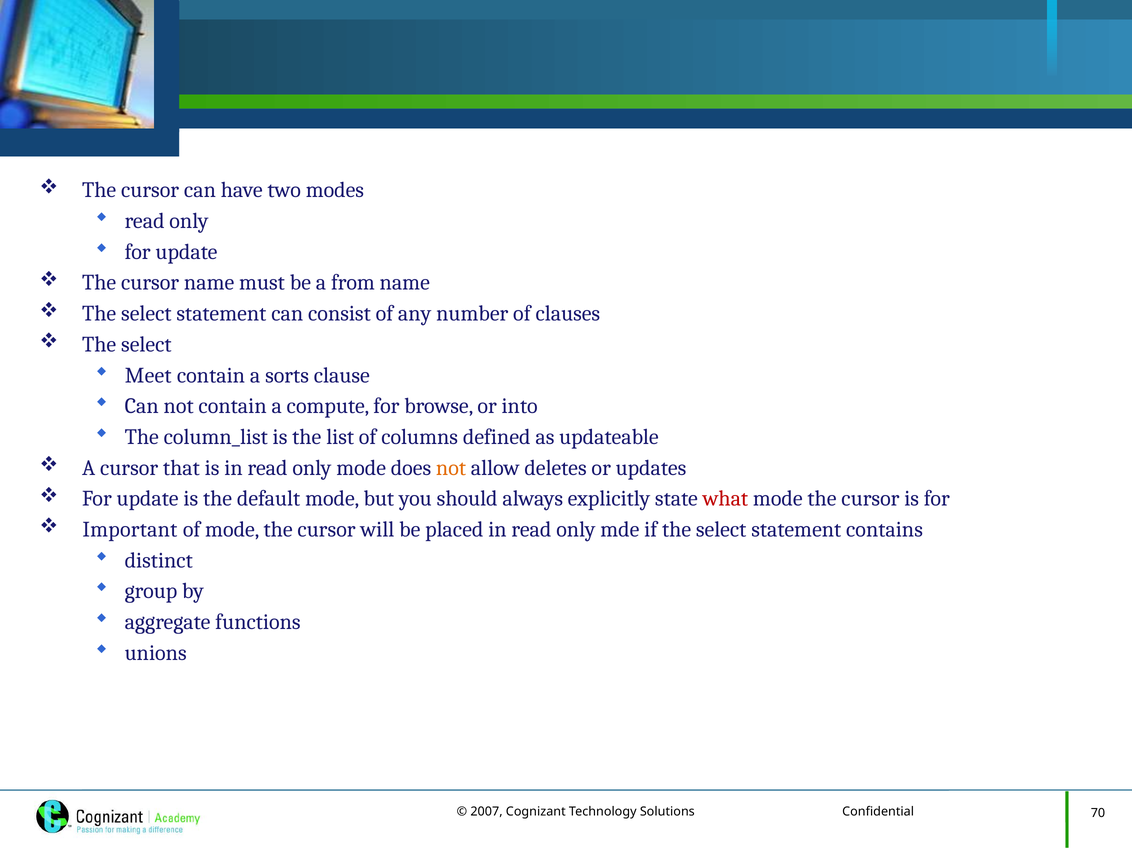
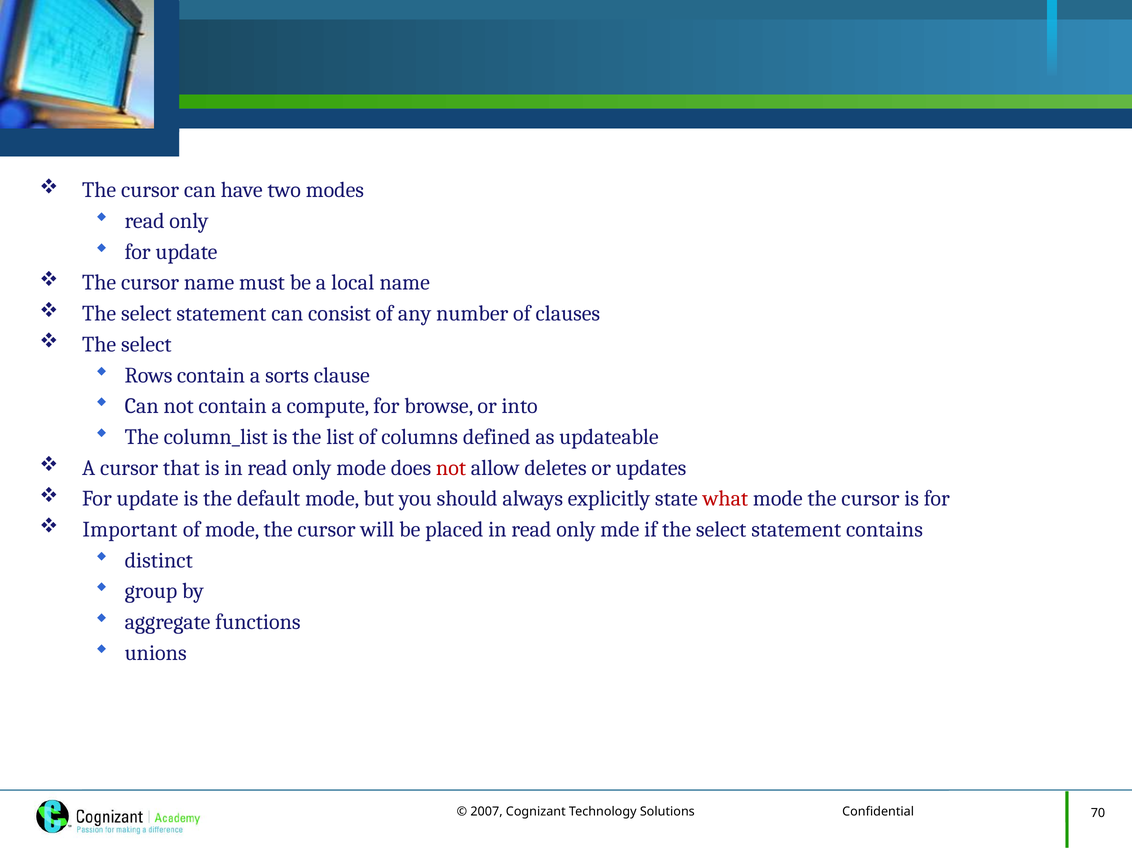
from: from -> local (353, 283)
Meet: Meet -> Rows (148, 375)
not colour: orange -> red (451, 468)
